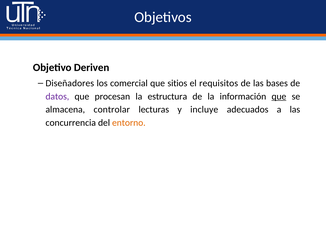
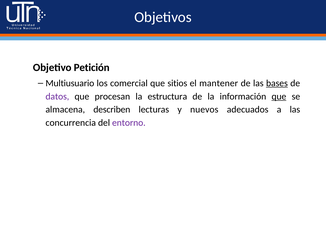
Deriven: Deriven -> Petición (92, 67)
Diseñadores: Diseñadores -> Multiusuario (70, 83)
requisitos: requisitos -> mantener (219, 83)
bases underline: none -> present (277, 83)
controlar: controlar -> describen (112, 109)
incluye: incluye -> nuevos (204, 109)
entorno colour: orange -> purple (129, 122)
